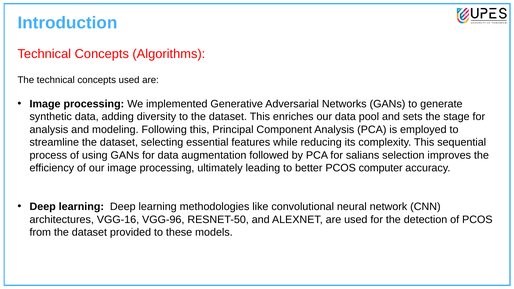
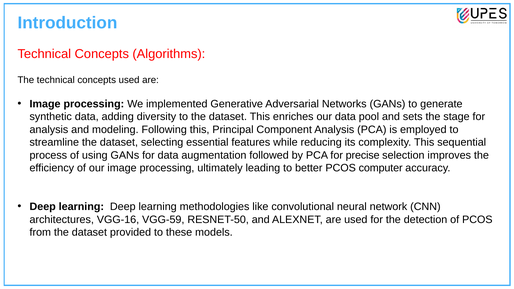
salians: salians -> precise (363, 155)
VGG-96: VGG-96 -> VGG-59 (163, 220)
